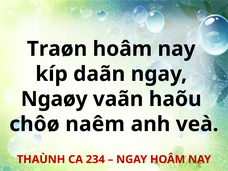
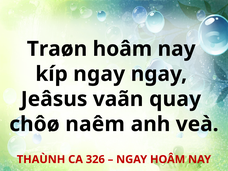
kíp daãn: daãn -> ngay (99, 74)
Ngaøy: Ngaøy -> Jeâsus (54, 99)
haõu: haõu -> quay (175, 99)
234: 234 -> 326 (95, 159)
